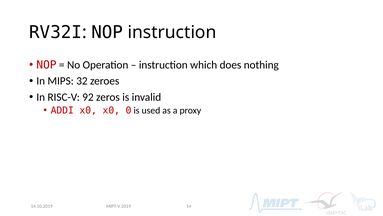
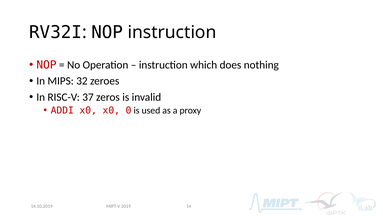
92: 92 -> 37 (88, 97)
